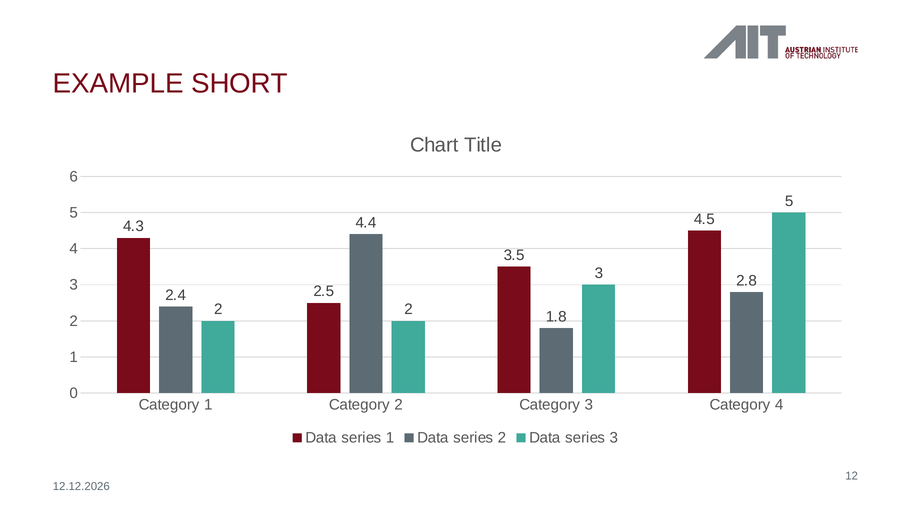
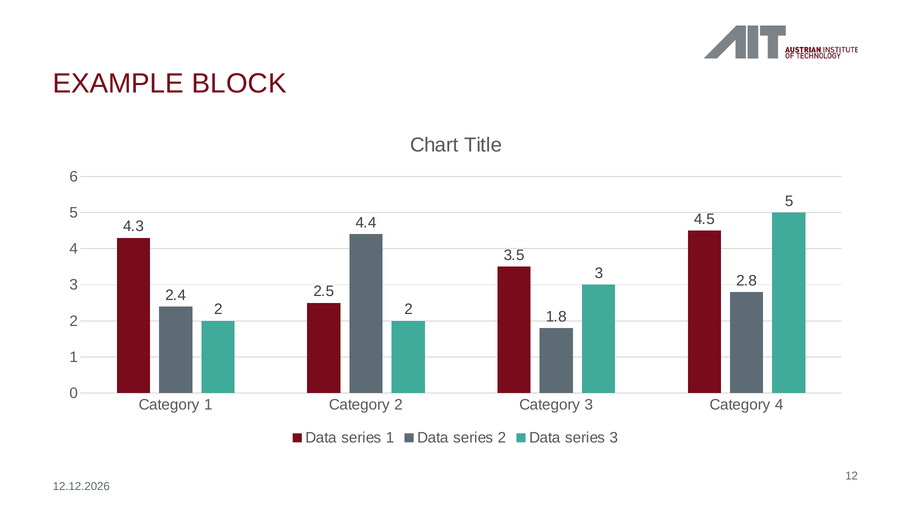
SHORT: SHORT -> BLOCK (239, 84)
